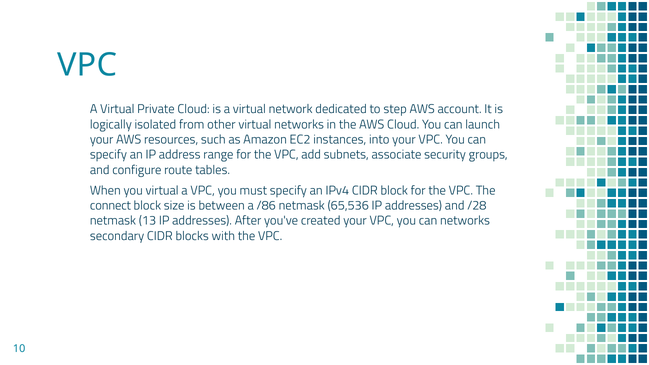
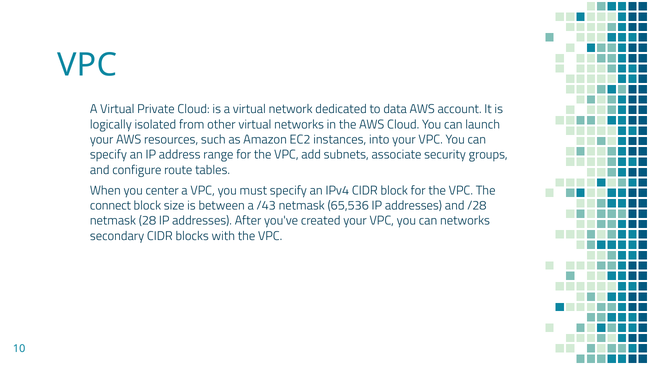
step: step -> data (395, 109)
you virtual: virtual -> center (162, 190)
/86: /86 -> /43 (266, 206)
13: 13 -> 28 (147, 221)
